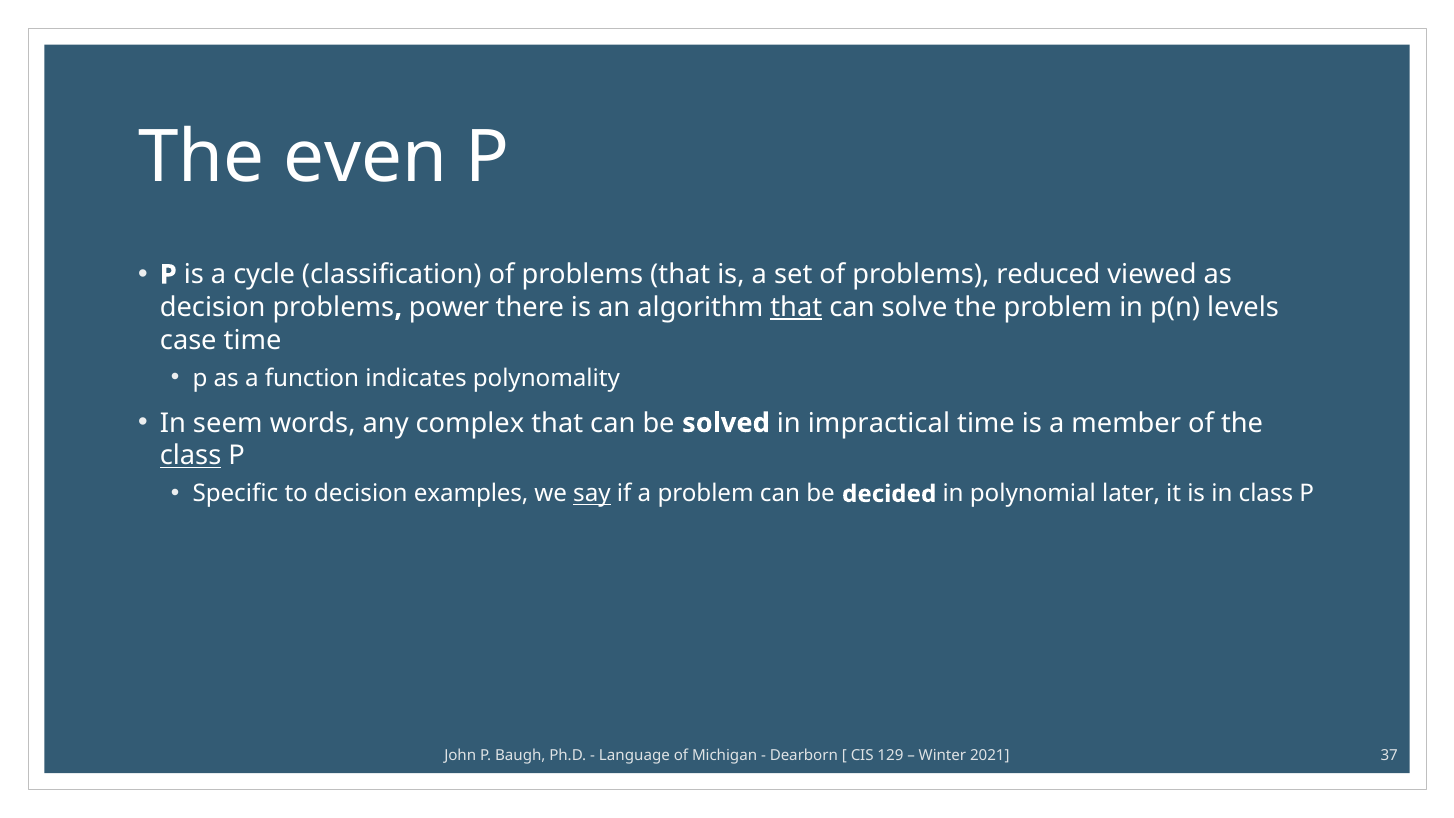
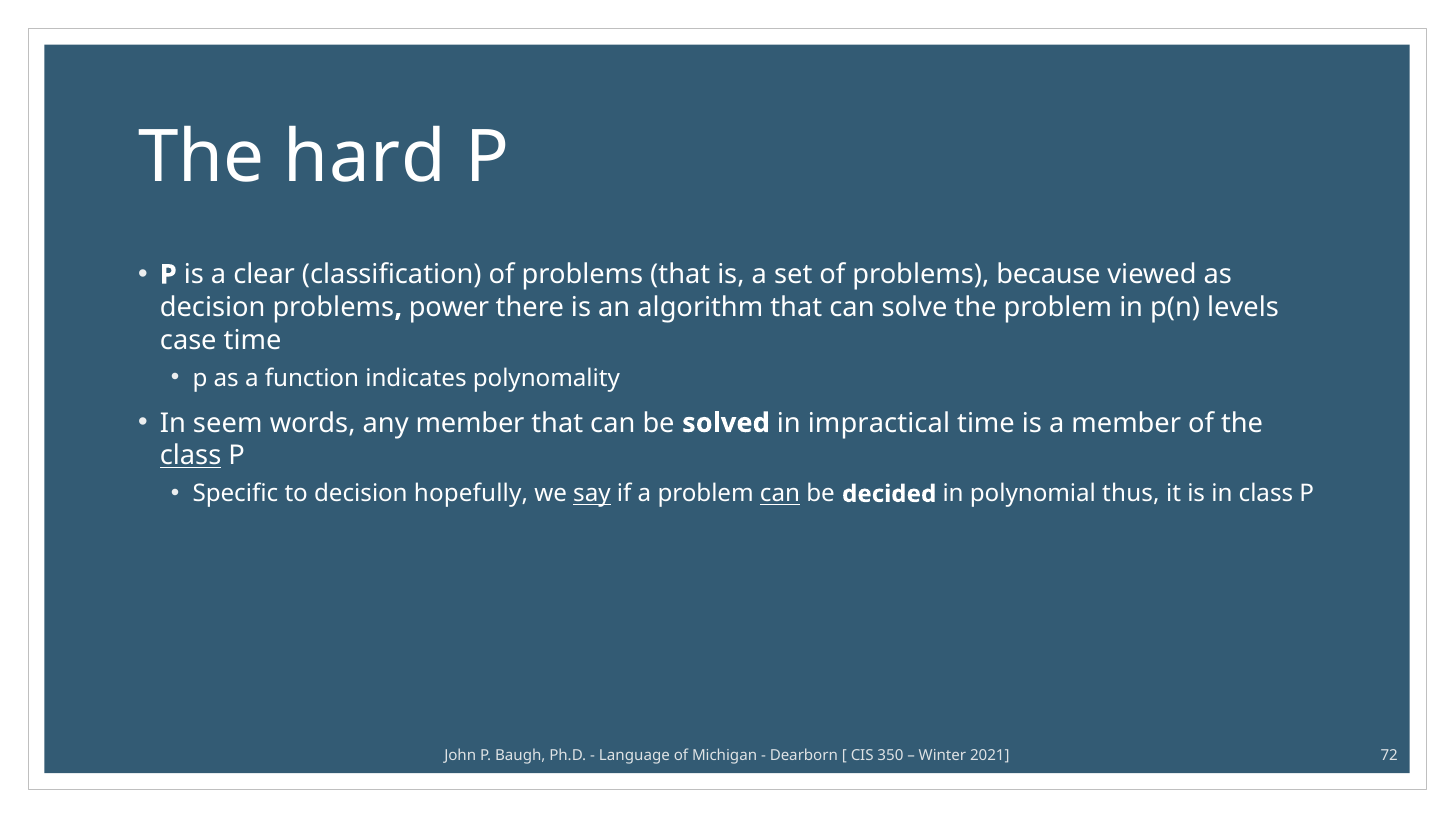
even: even -> hard (365, 158)
cycle: cycle -> clear (264, 275)
reduced: reduced -> because (1048, 275)
that underline: present -> none (796, 307)
any complex: complex -> member (470, 423)
examples: examples -> hopefully (471, 494)
can underline: none -> present (780, 494)
later: later -> thus (1131, 494)
129: 129 -> 350 (890, 756)
37: 37 -> 72 (1389, 756)
